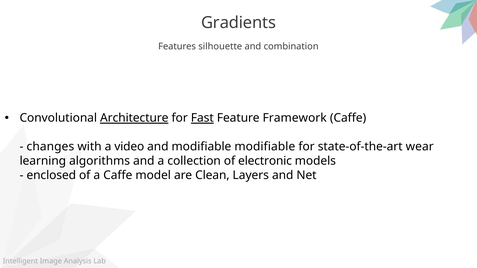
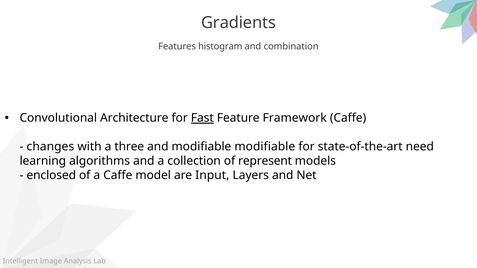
silhouette: silhouette -> histogram (220, 47)
Architecture underline: present -> none (134, 118)
video: video -> three (129, 147)
wear: wear -> need (420, 147)
electronic: electronic -> represent (265, 161)
Clean: Clean -> Input (212, 175)
